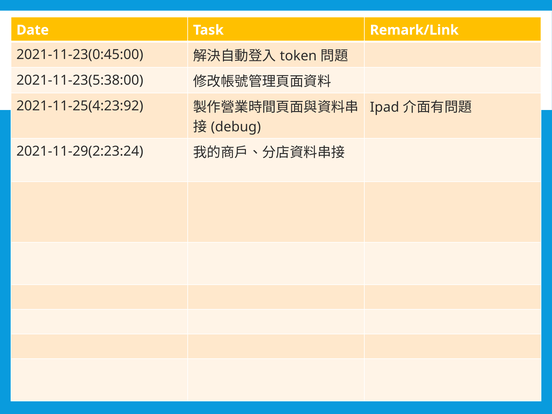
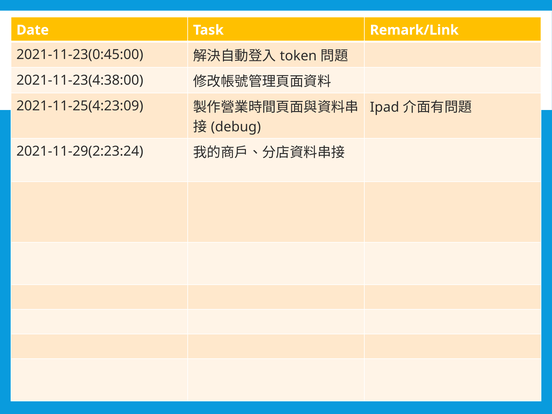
2021-11-23(5:38:00: 2021-11-23(5:38:00 -> 2021-11-23(4:38:00 (80, 80)
2021-11-25(4:23:92: 2021-11-25(4:23:92 -> 2021-11-25(4:23:09 (80, 106)
